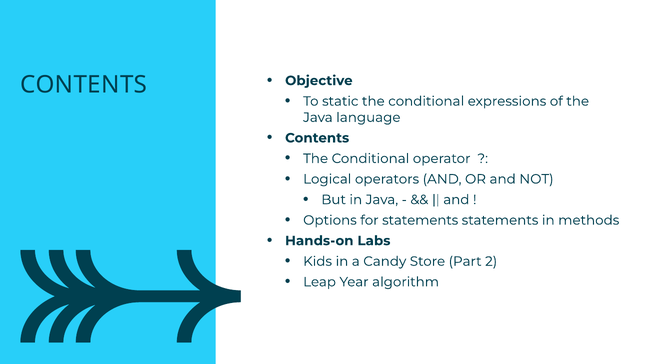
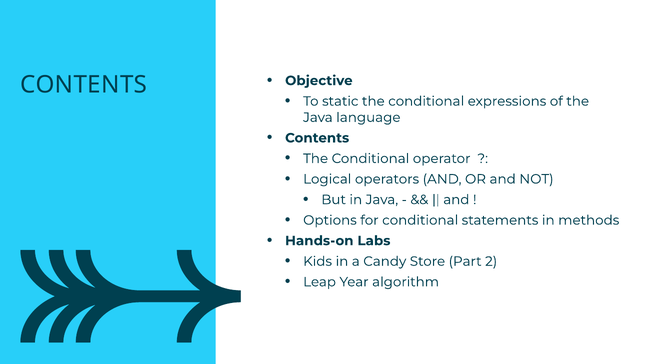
for statements: statements -> conditional (420, 220)
